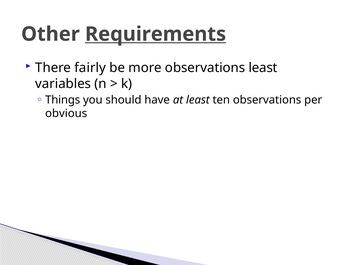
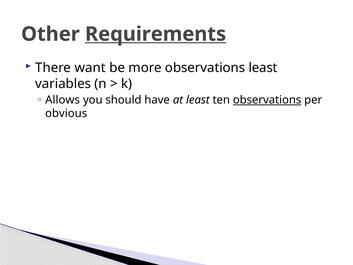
fairly: fairly -> want (90, 68)
Things: Things -> Allows (63, 100)
observations underline: none -> present (267, 100)
